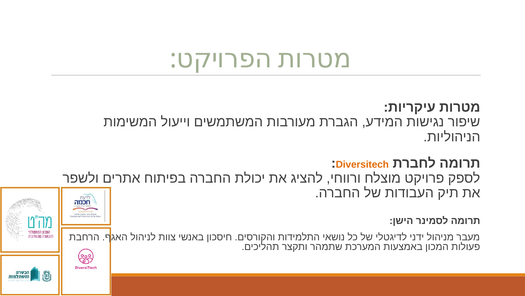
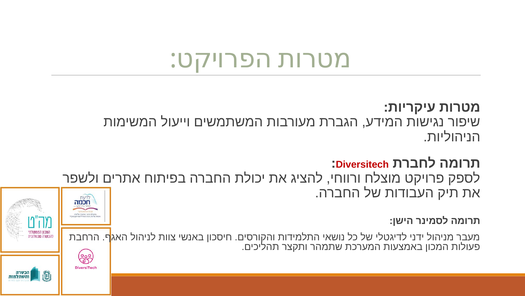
Diversitech colour: orange -> red (362, 164)
